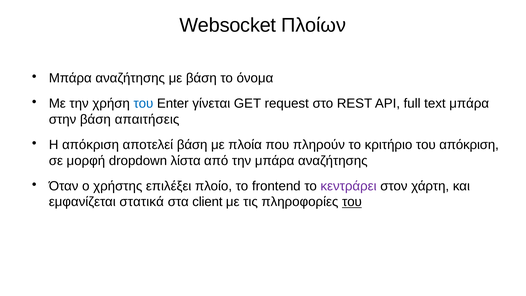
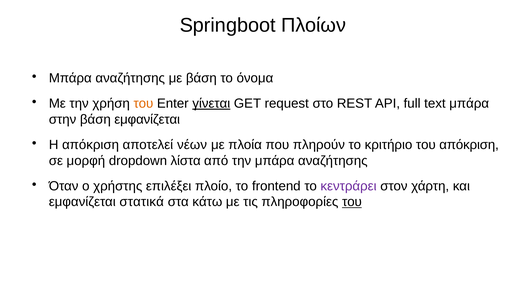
Websocket: Websocket -> Springboot (228, 25)
του colour: blue -> orange (143, 103)
γίνεται underline: none -> present (211, 103)
βάση απαιτήσεις: απαιτήσεις -> εμφανίζεται (147, 119)
αποτελεί βάση: βάση -> νέων (192, 145)
client: client -> κάτω (207, 202)
